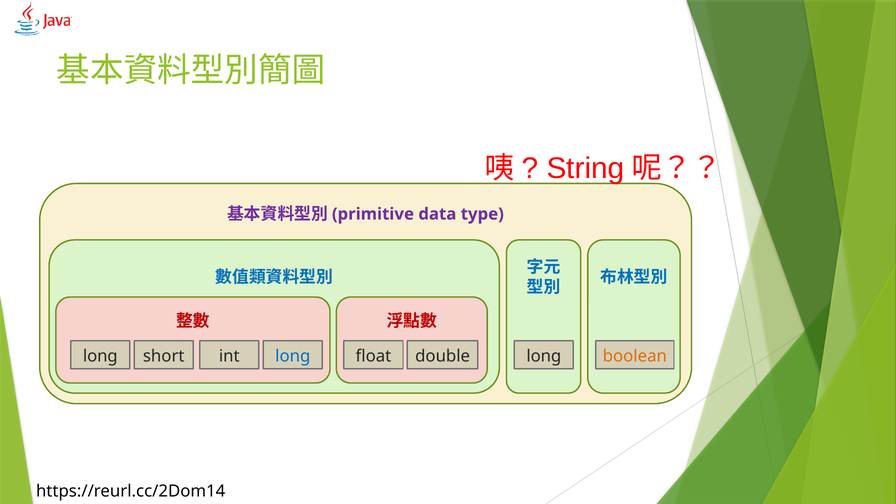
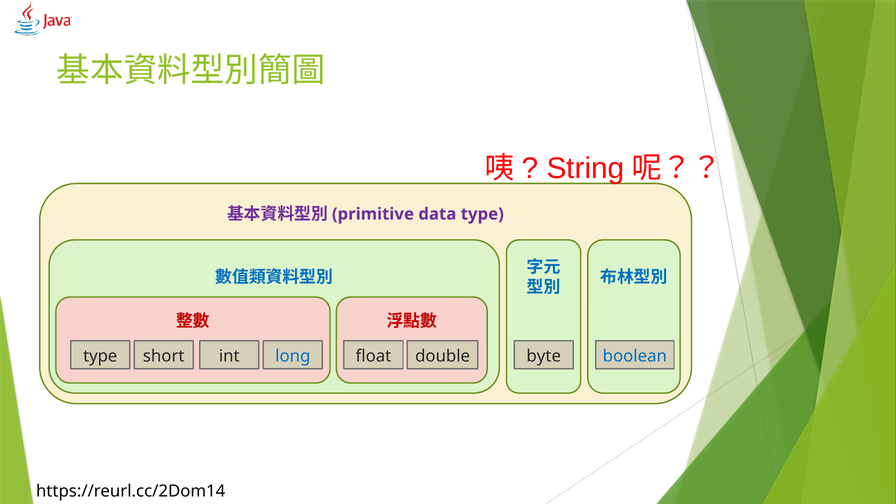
long: long -> type (100, 356)
long: long -> byte (544, 356)
boolean colour: orange -> blue (635, 356)
